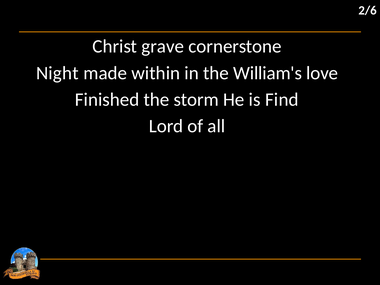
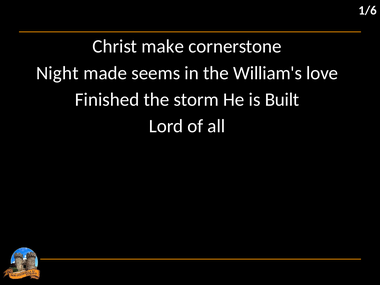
2/6: 2/6 -> 1/6 (368, 10)
grave: grave -> make (163, 46)
within: within -> seems (156, 73)
Find: Find -> Built (282, 100)
